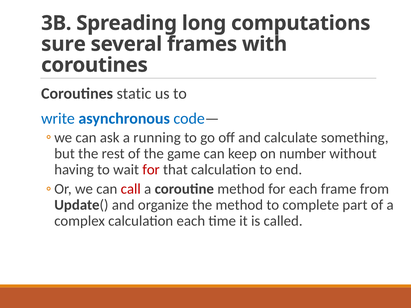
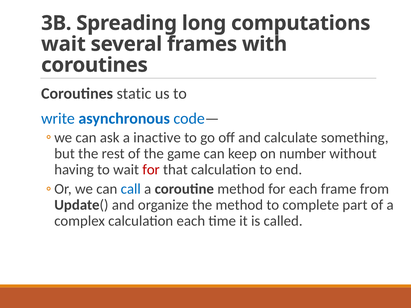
sure: sure -> wait (63, 44)
running: running -> inactive (157, 138)
call colour: red -> blue (131, 189)
